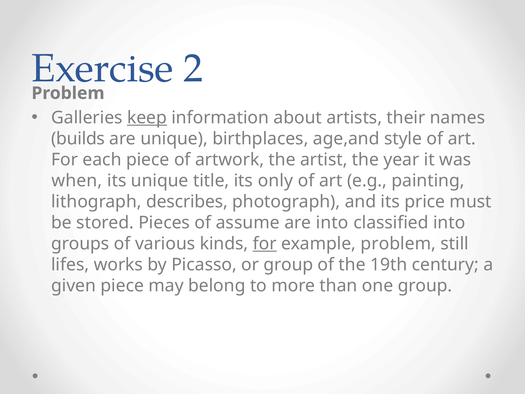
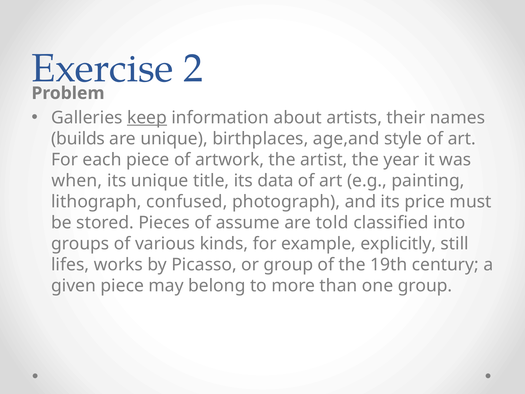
only: only -> data (276, 181)
describes: describes -> confused (187, 202)
are into: into -> told (332, 223)
for underline: present -> none (265, 244)
example problem: problem -> explicitly (398, 244)
